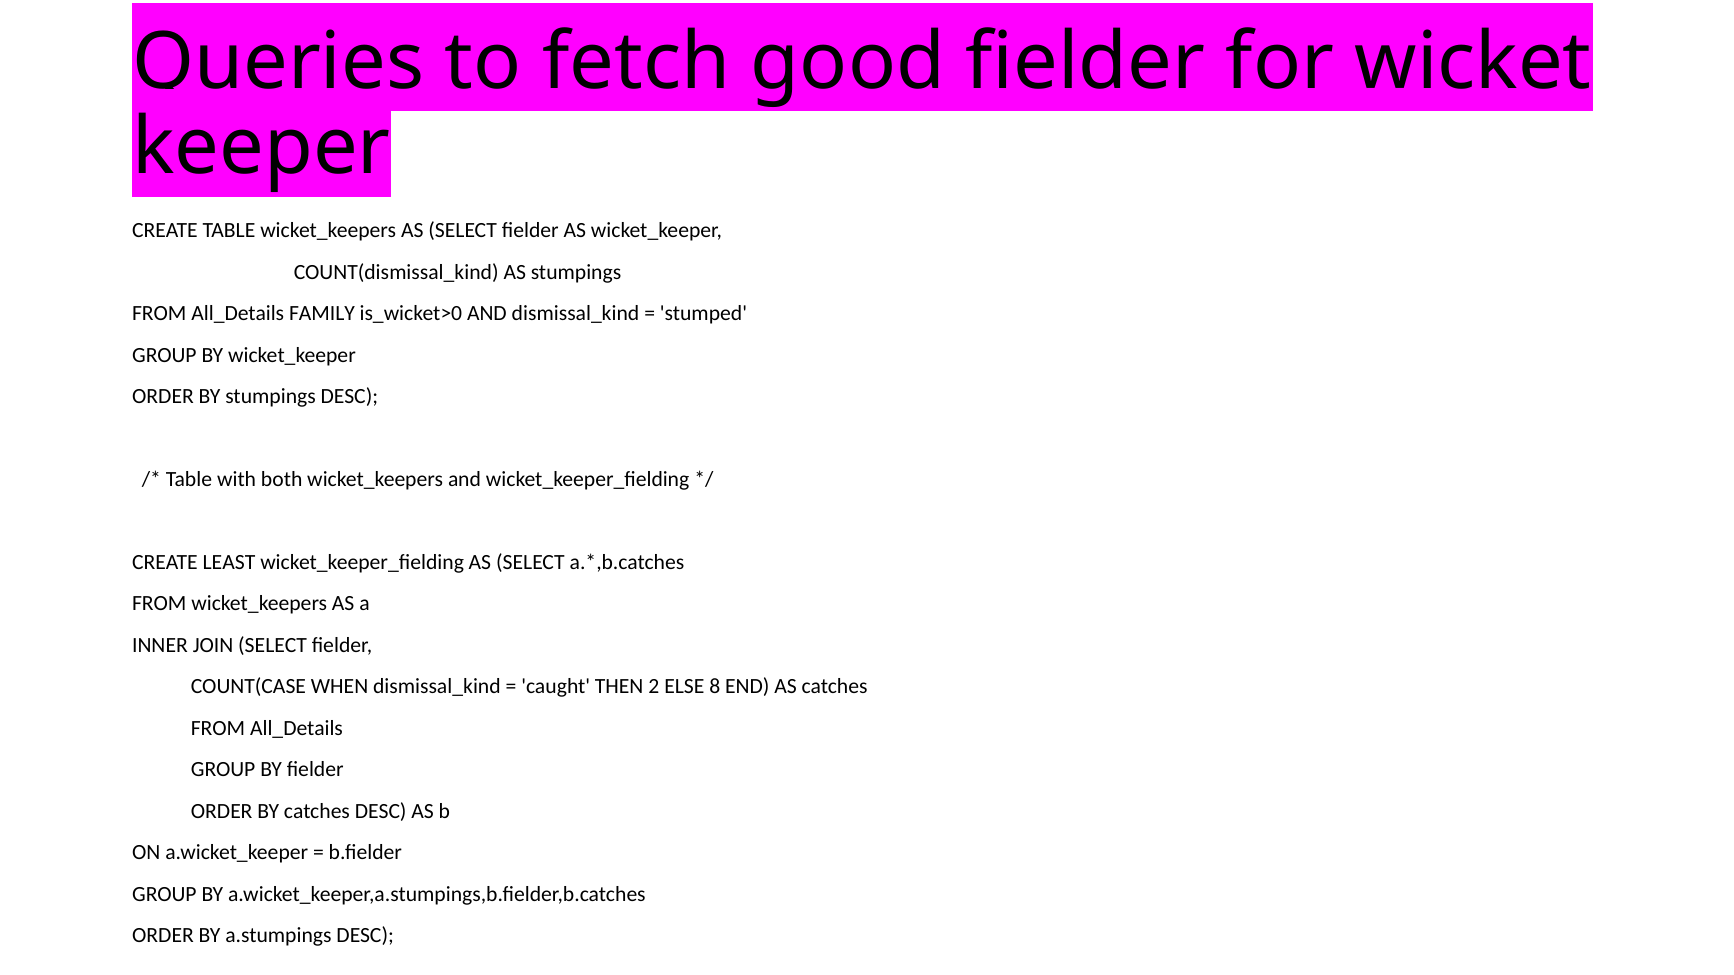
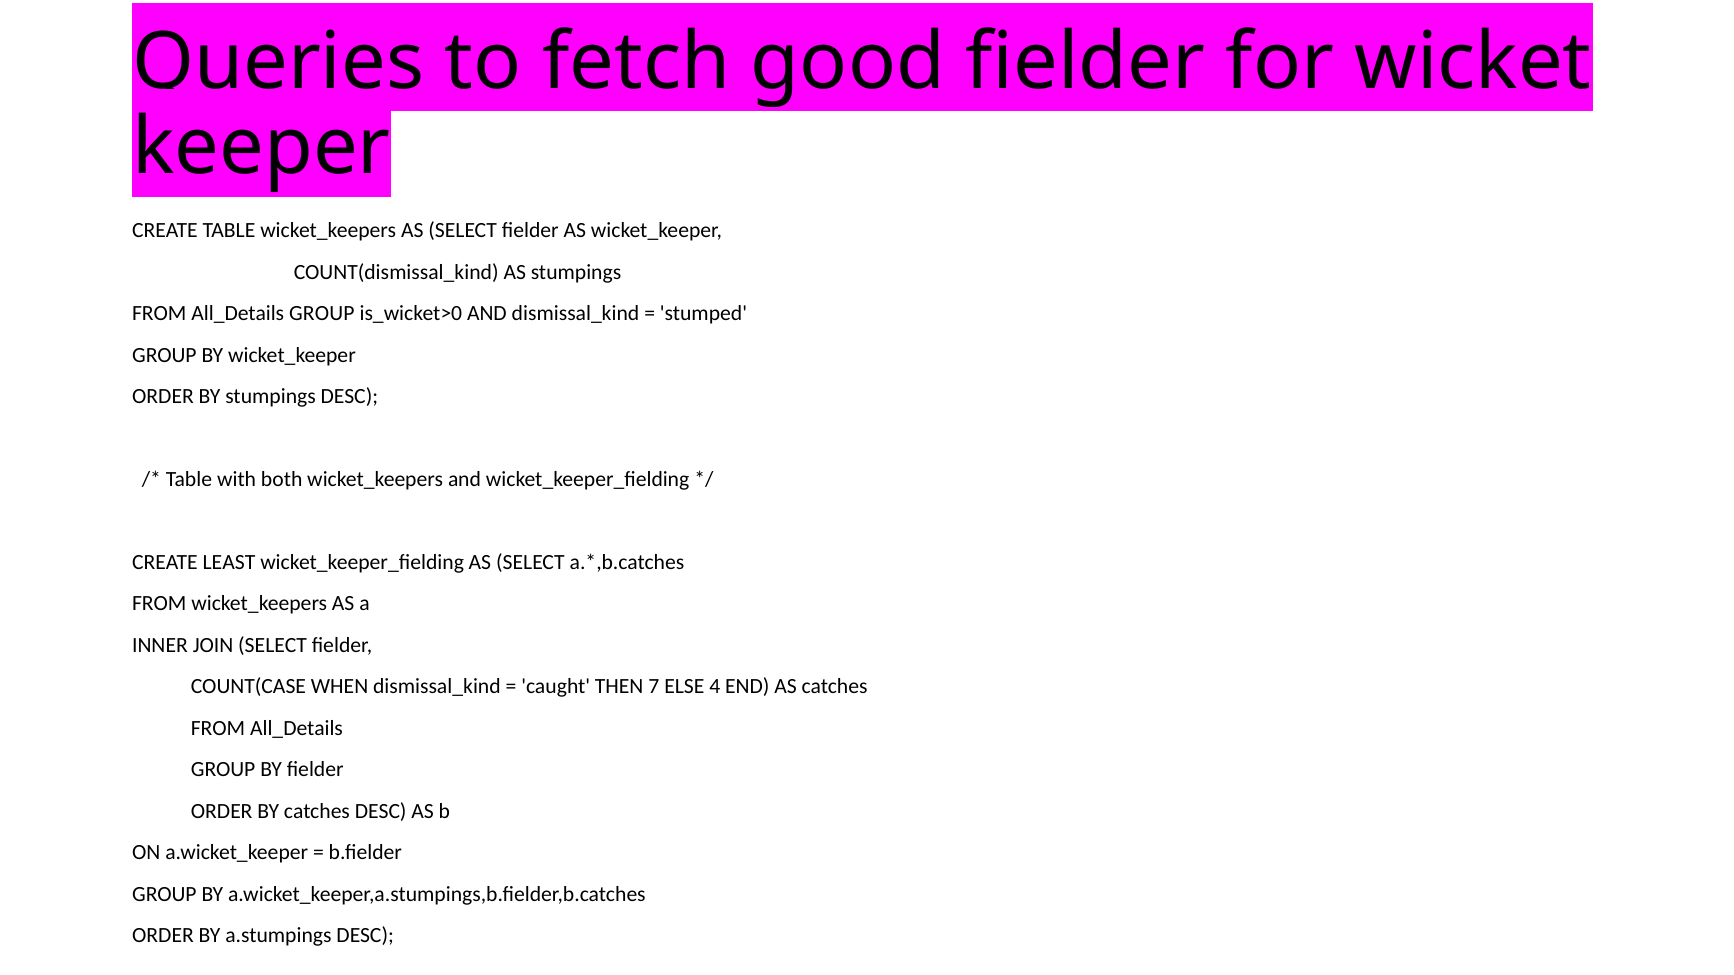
FAMILY: FAMILY -> GROUP (322, 314)
2: 2 -> 7 (654, 687)
8: 8 -> 4 (715, 687)
